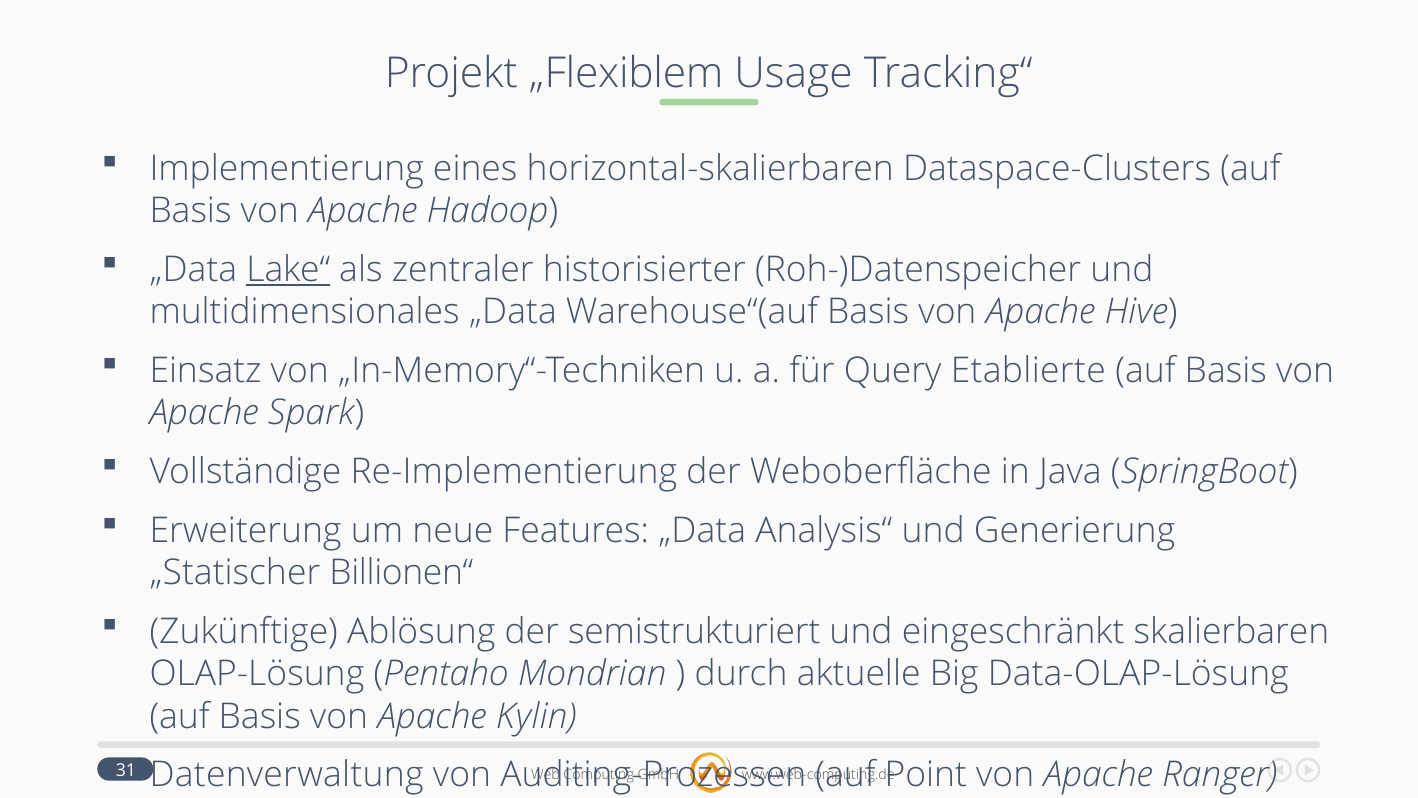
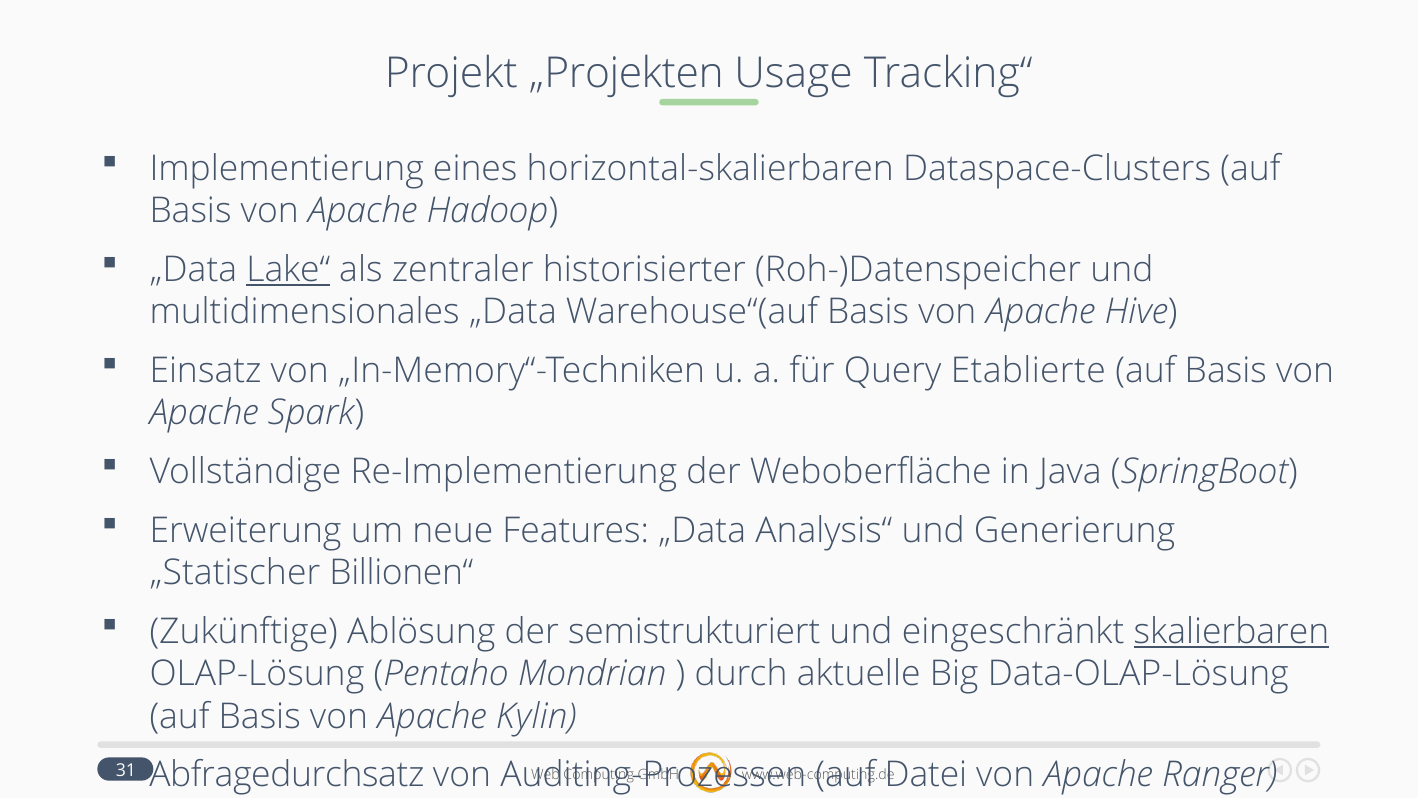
„Flexiblem: „Flexiblem -> „Projekten (626, 74)
skalierbaren underline: none -> present (1231, 631)
Datenverwaltung: Datenverwaltung -> Abfragedurchsatz (287, 775)
Point: Point -> Datei (926, 775)
